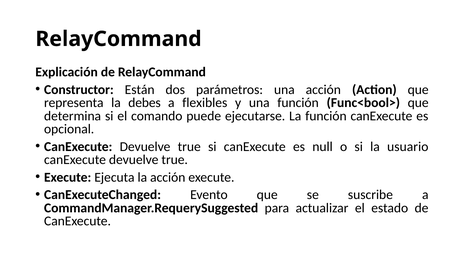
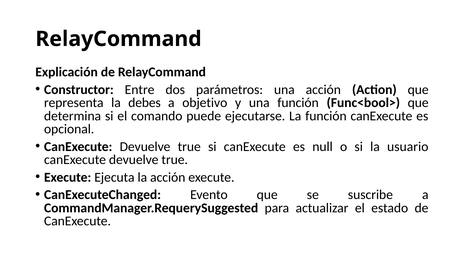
Están: Están -> Entre (140, 90)
flexibles: flexibles -> objetivo (205, 103)
